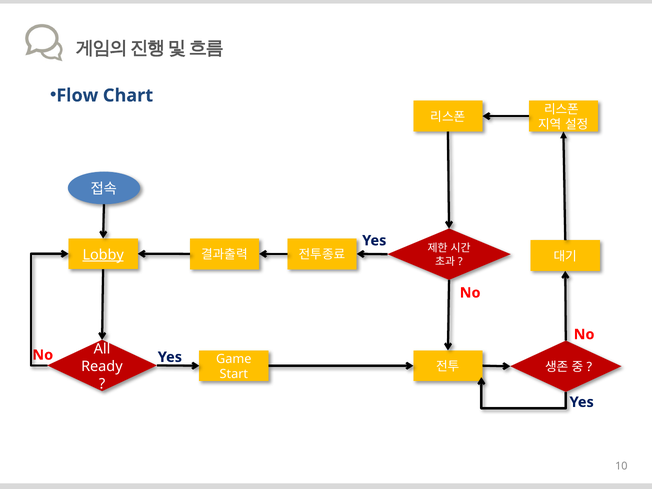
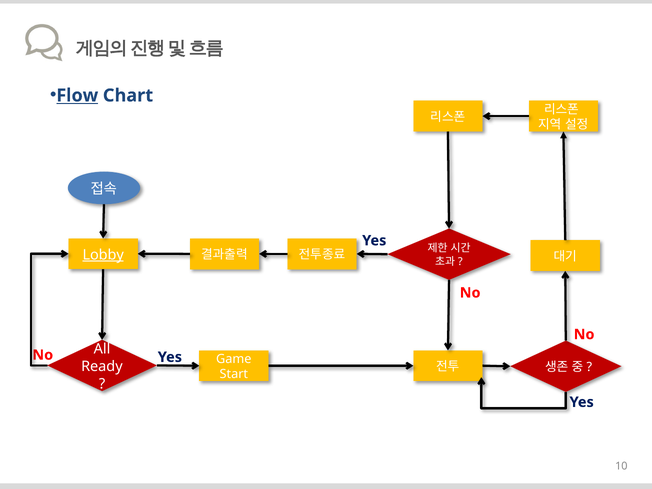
Flow underline: none -> present (77, 96)
